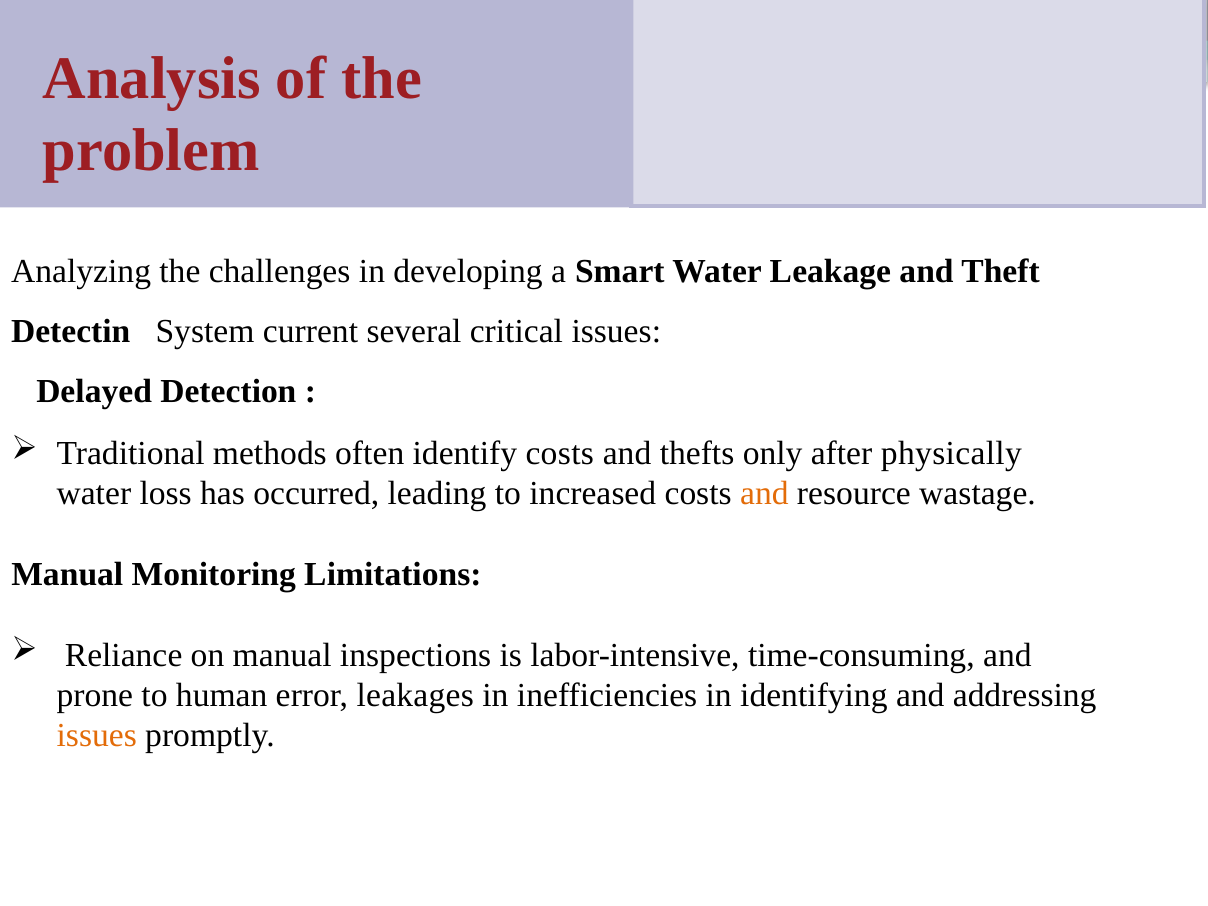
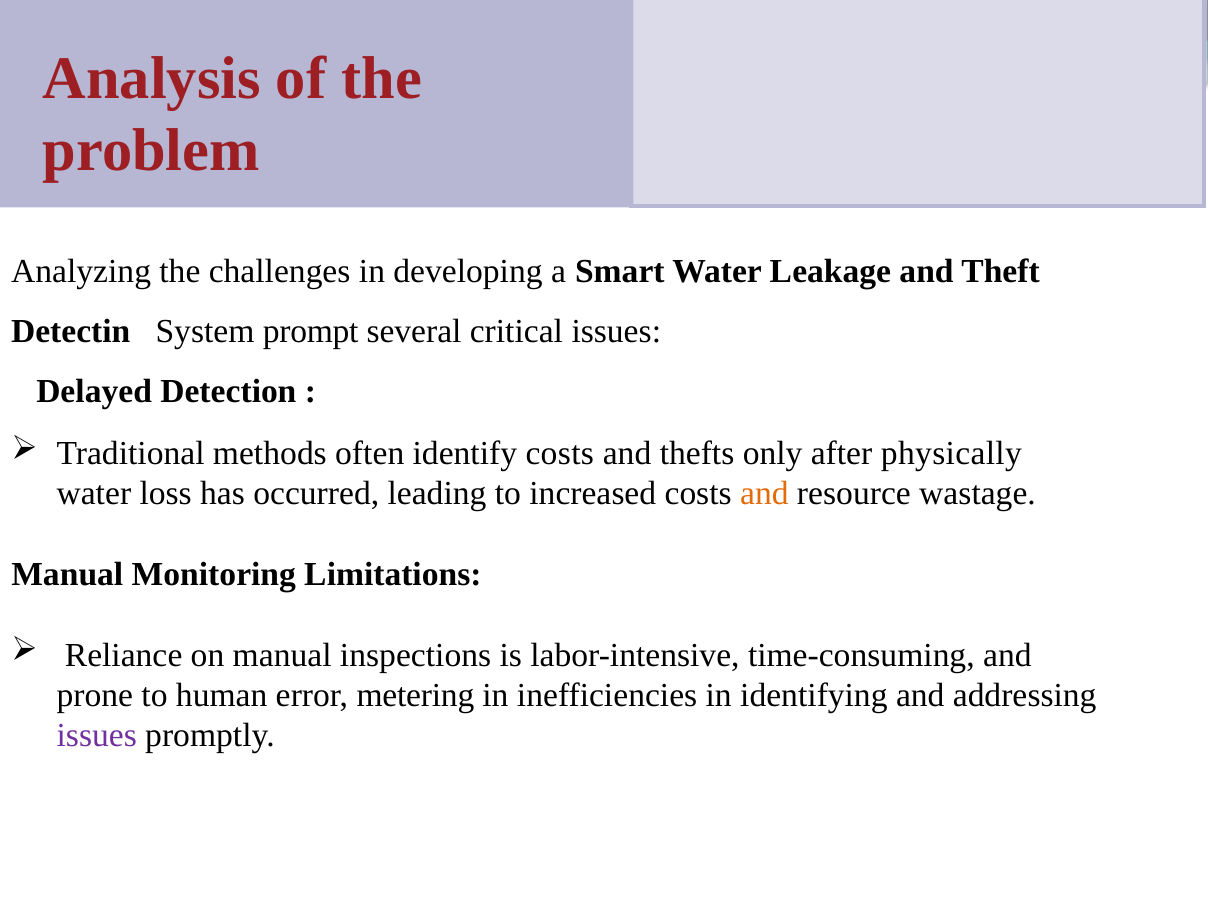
current: current -> prompt (311, 331)
leakages: leakages -> metering (415, 695)
issues colour: orange -> purple (97, 736)
